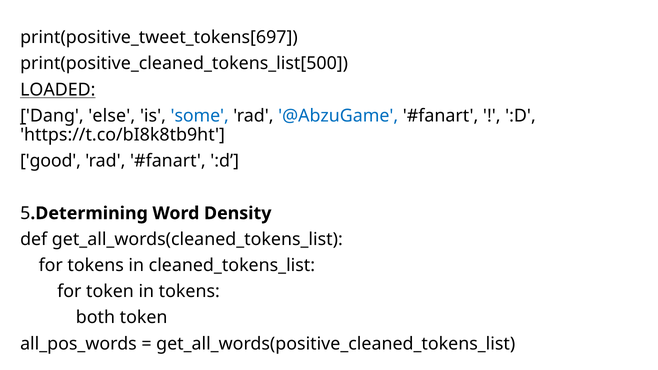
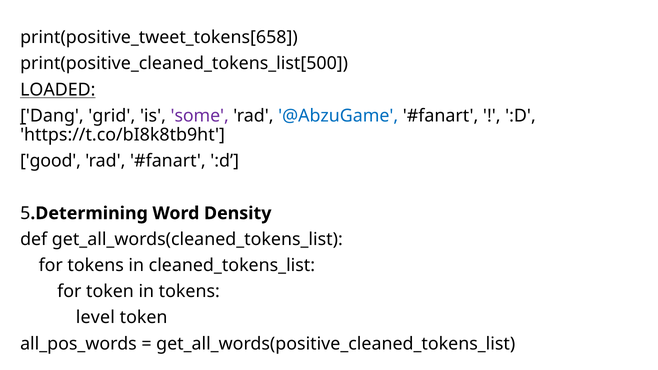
print(positive_tweet_tokens[697: print(positive_tweet_tokens[697 -> print(positive_tweet_tokens[658 (159, 38)
else: else -> grid (112, 116)
some colour: blue -> purple (200, 116)
both: both -> level (95, 318)
